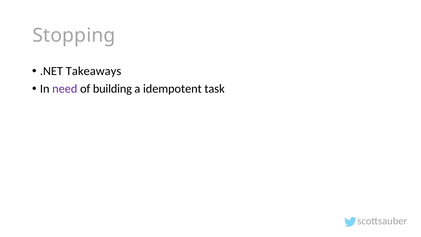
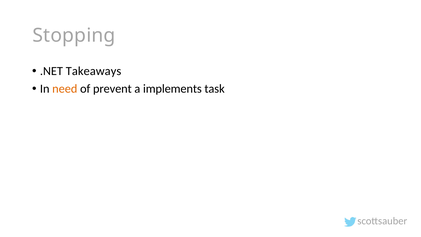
need colour: purple -> orange (65, 89)
building: building -> prevent (112, 89)
idempotent: idempotent -> implements (172, 89)
